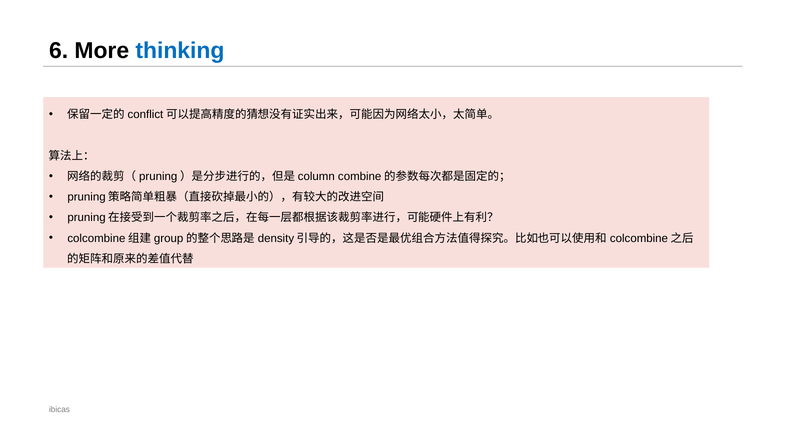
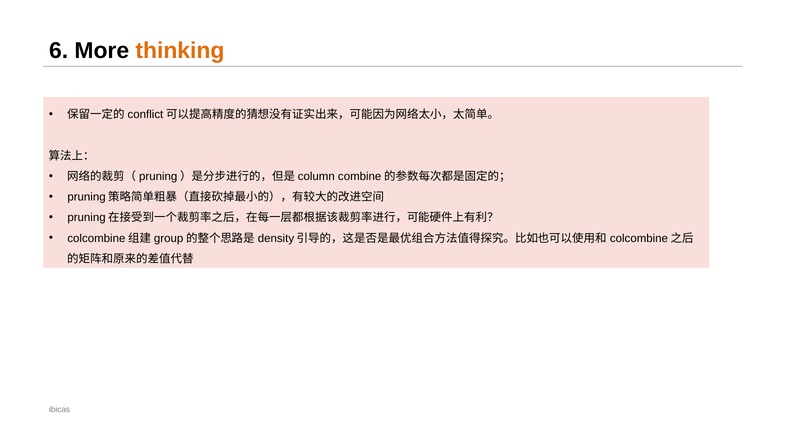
thinking colour: blue -> orange (180, 51)
